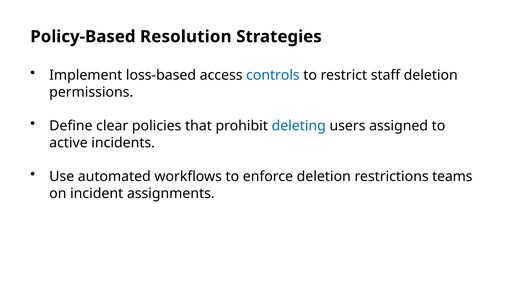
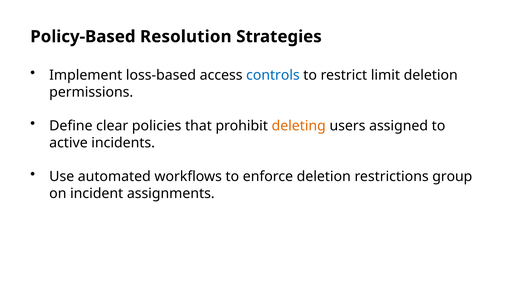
staff: staff -> limit (385, 75)
deleting colour: blue -> orange (299, 126)
teams: teams -> group (452, 176)
